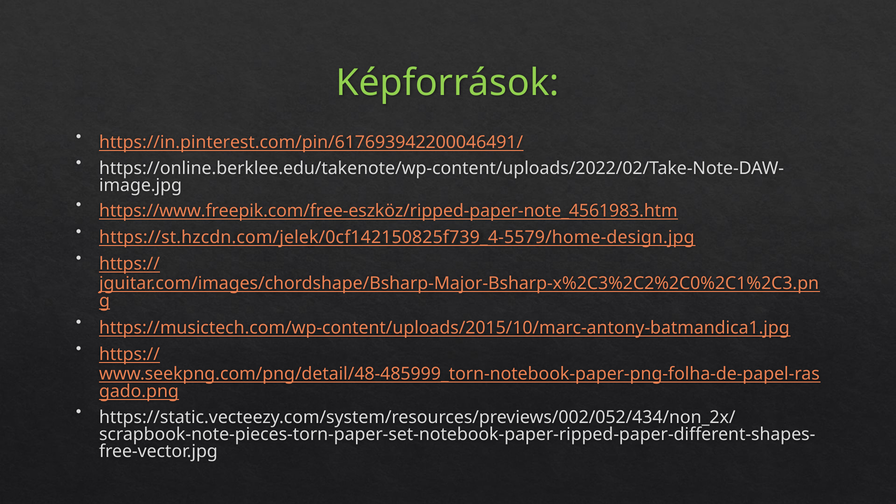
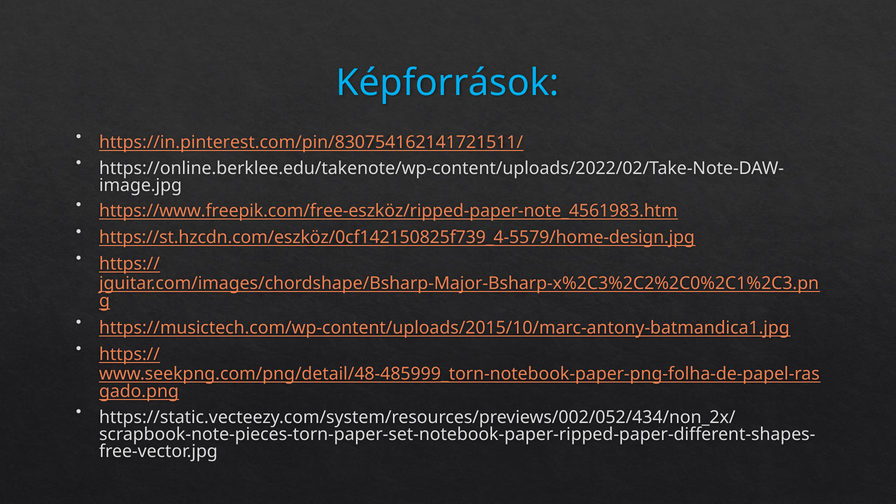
Képforrások colour: light green -> light blue (448, 83)
https://in.pinterest.com/pin/617693942200046491/: https://in.pinterest.com/pin/617693942200046491/ -> https://in.pinterest.com/pin/830754162141721511/ (311, 143)
https://st.hzcdn.com/jelek/0cf142150825f739_4-5579/home-design.jpg: https://st.hzcdn.com/jelek/0cf142150825f739_4-5579/home-design.jpg -> https://st.hzcdn.com/eszköz/0cf142150825f739_4-5579/home-design.jpg (397, 237)
